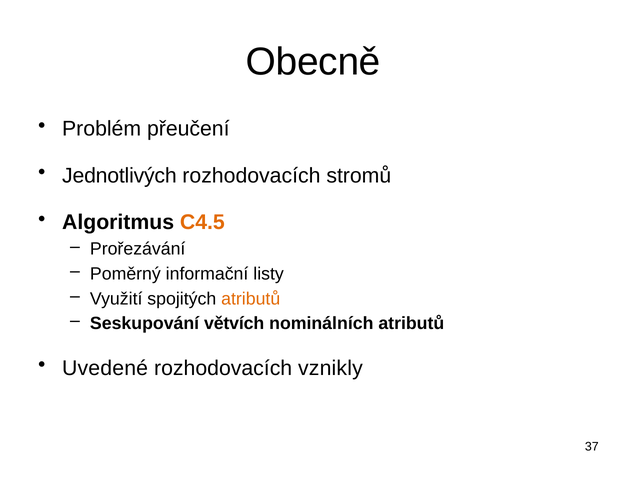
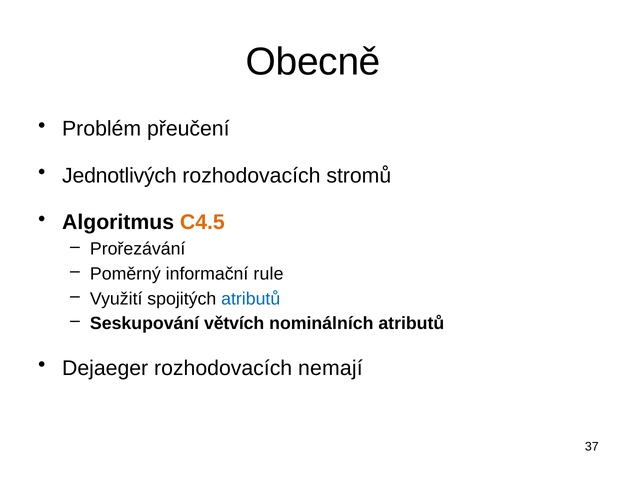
listy: listy -> rule (268, 274)
atributů colour: orange -> blue (251, 299)
Uvedené: Uvedené -> Dejaeger (105, 368)
vznikly: vznikly -> nemají (330, 368)
